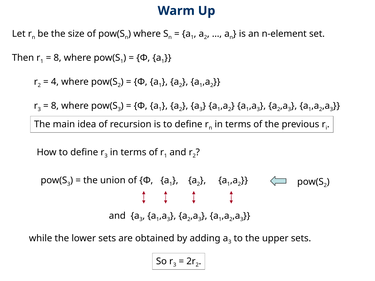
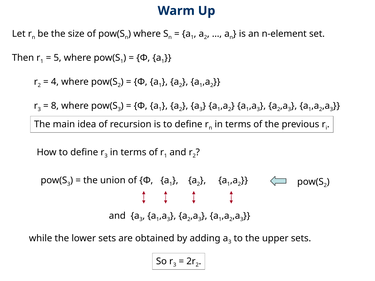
8: 8 -> 5 (58, 58)
